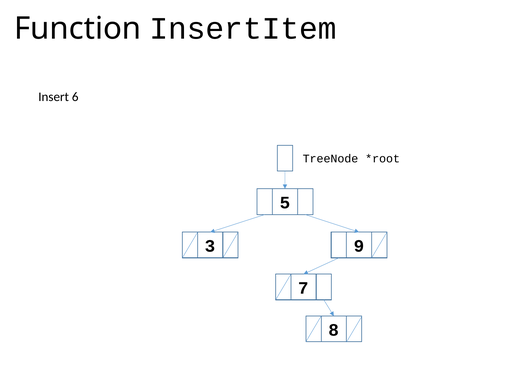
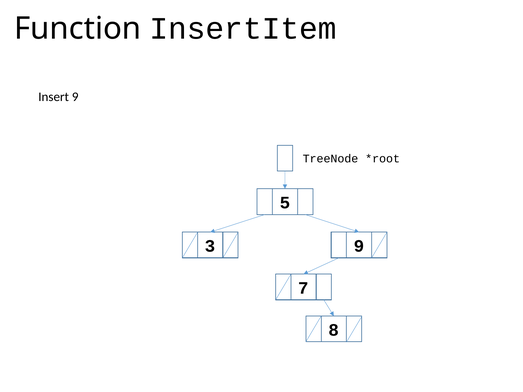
Insert 6: 6 -> 9 (75, 97)
